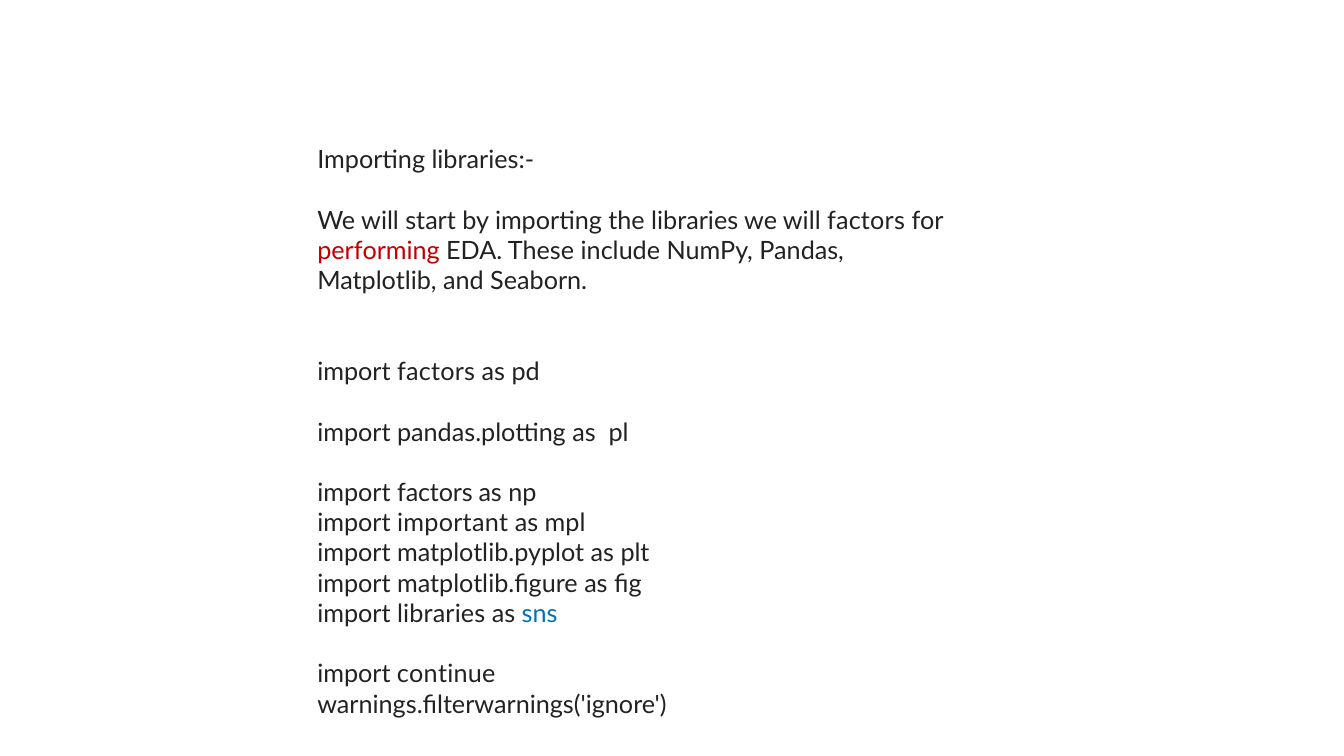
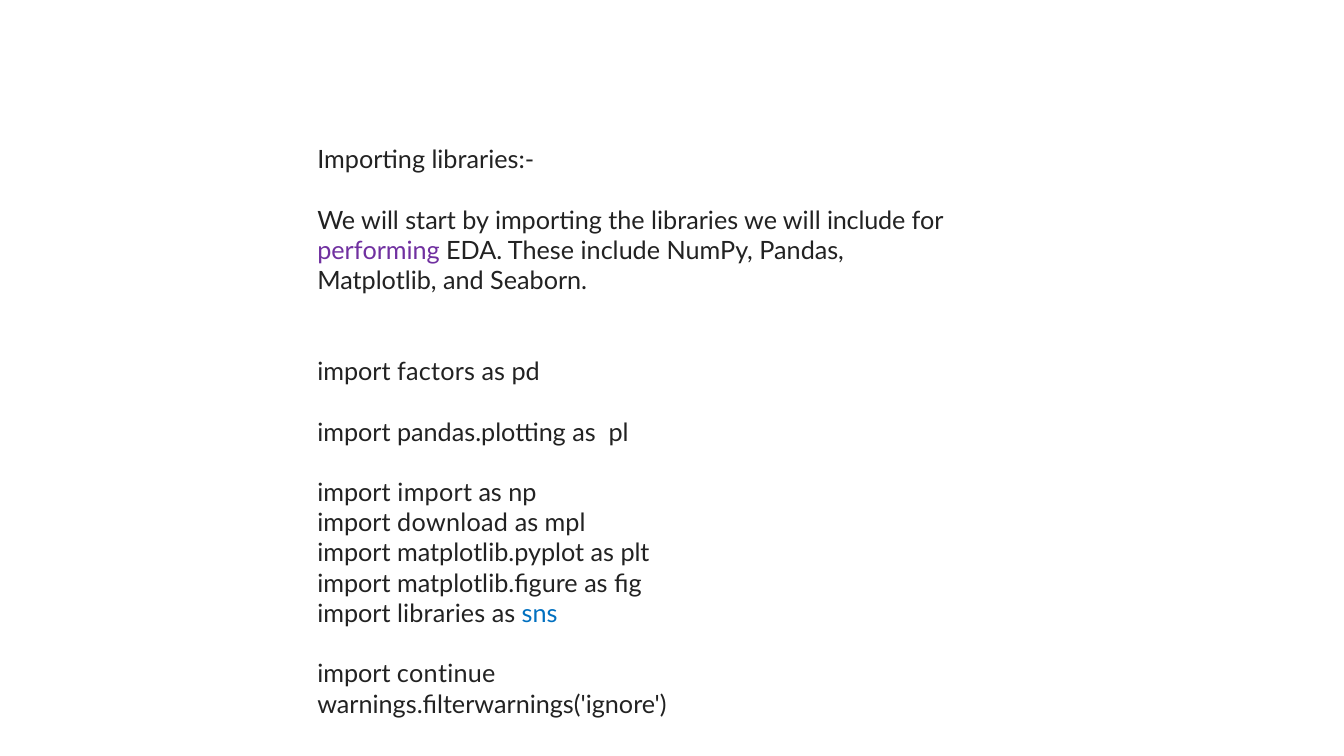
will factors: factors -> include (866, 221)
performing colour: red -> purple (379, 251)
factors: factors -> import (435, 493)
important: important -> download (453, 523)
